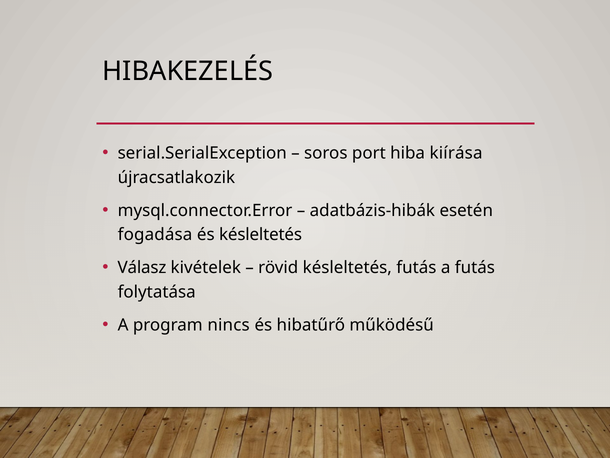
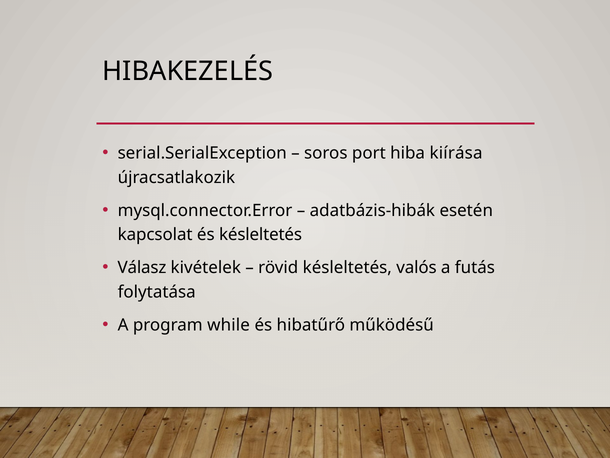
fogadása: fogadása -> kapcsolat (155, 235)
késleltetés futás: futás -> valós (416, 267)
nincs: nincs -> while (229, 325)
